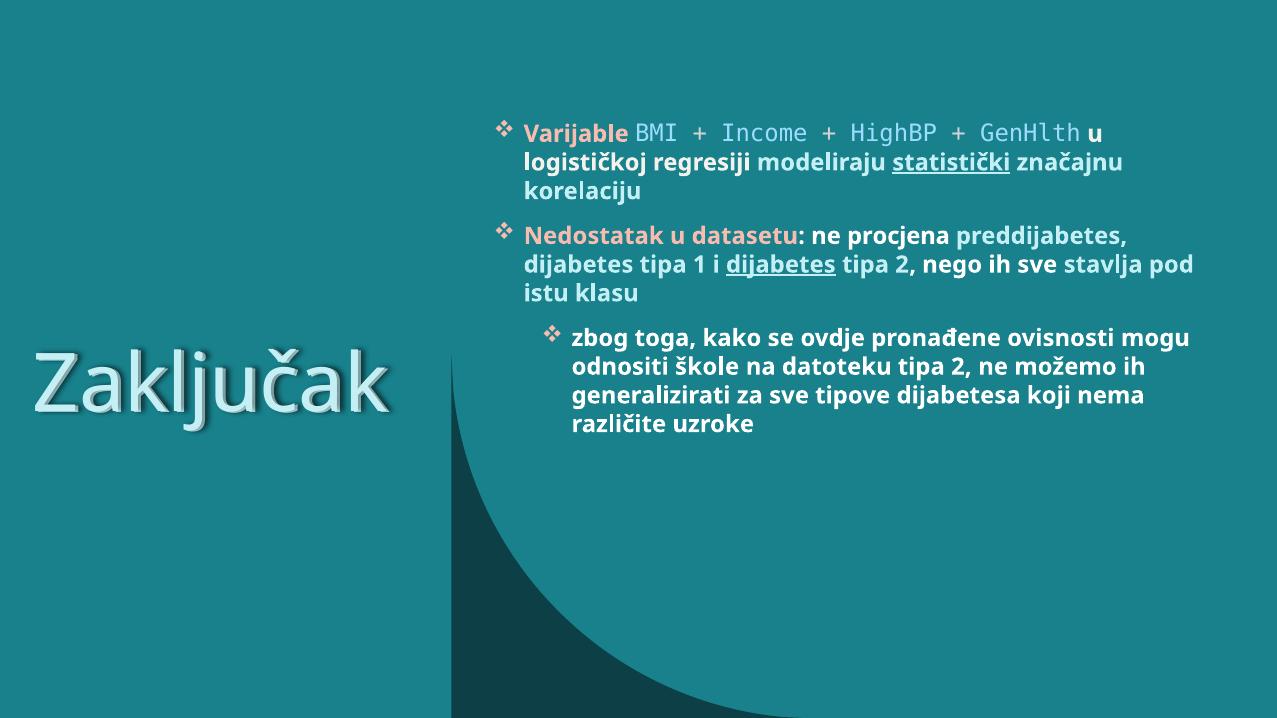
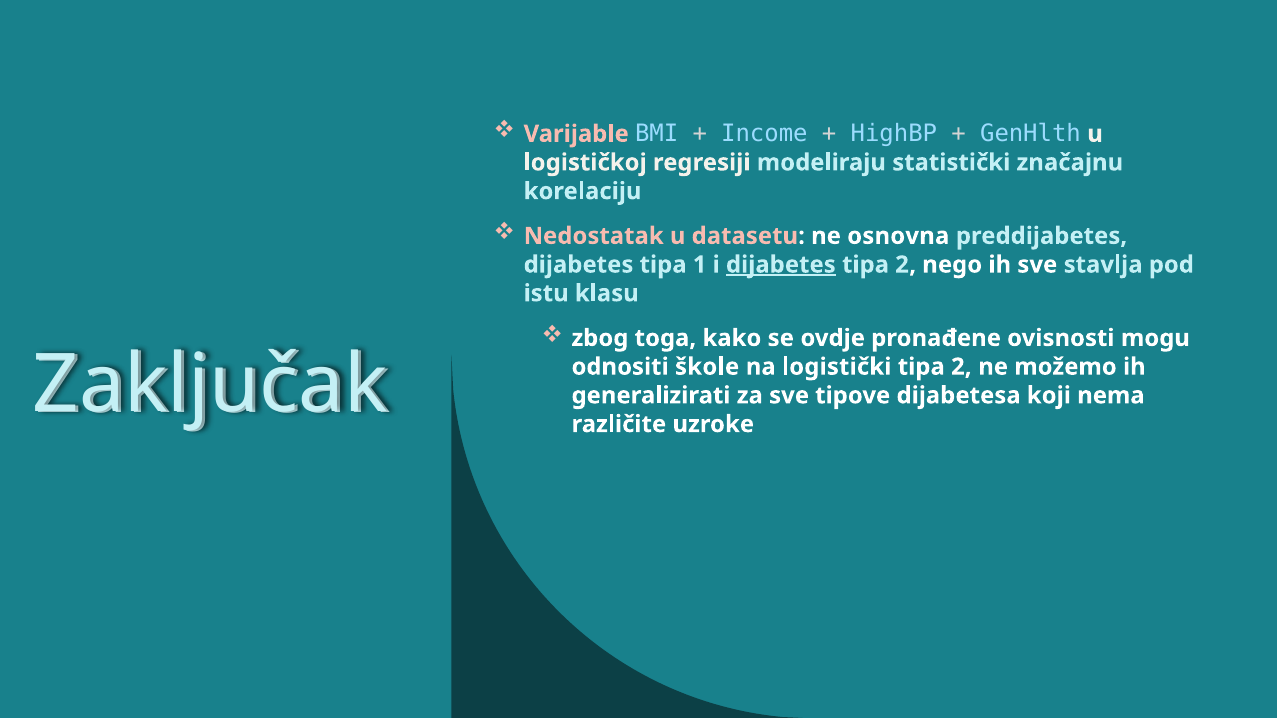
statistički underline: present -> none (951, 163)
procjena: procjena -> osnovna (898, 236)
datoteku: datoteku -> logistički (837, 367)
